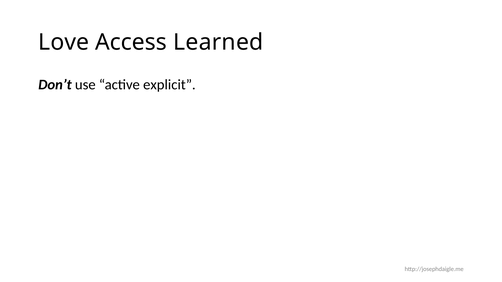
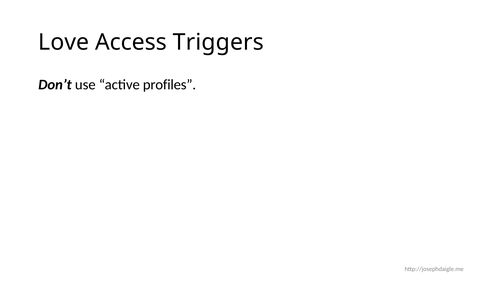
Learned: Learned -> Triggers (218, 42)
explicit: explicit -> profiles (169, 85)
